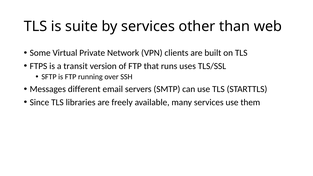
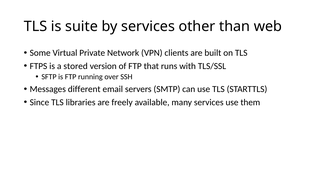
transit: transit -> stored (76, 66)
uses: uses -> with (188, 66)
